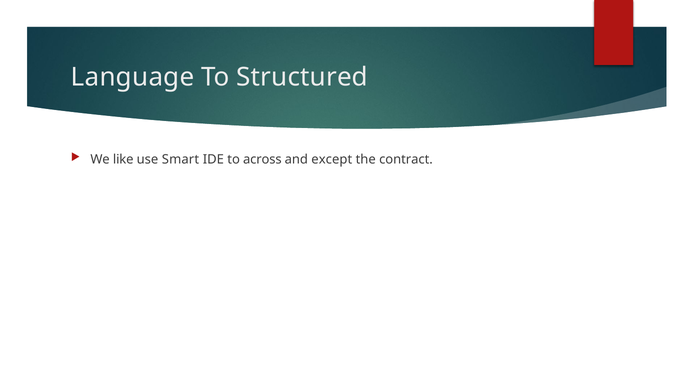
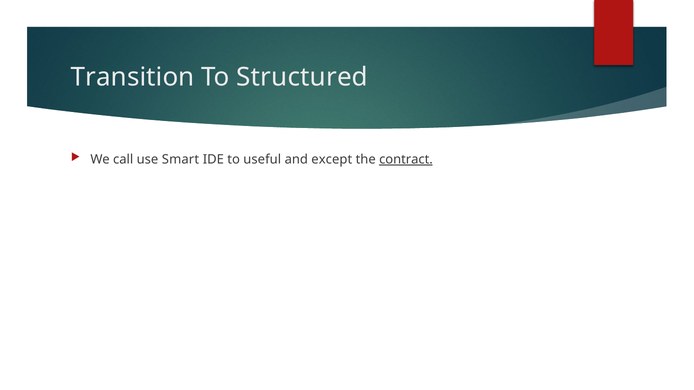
Language: Language -> Transition (133, 77)
like: like -> call (123, 160)
across: across -> useful (262, 160)
contract underline: none -> present (406, 160)
